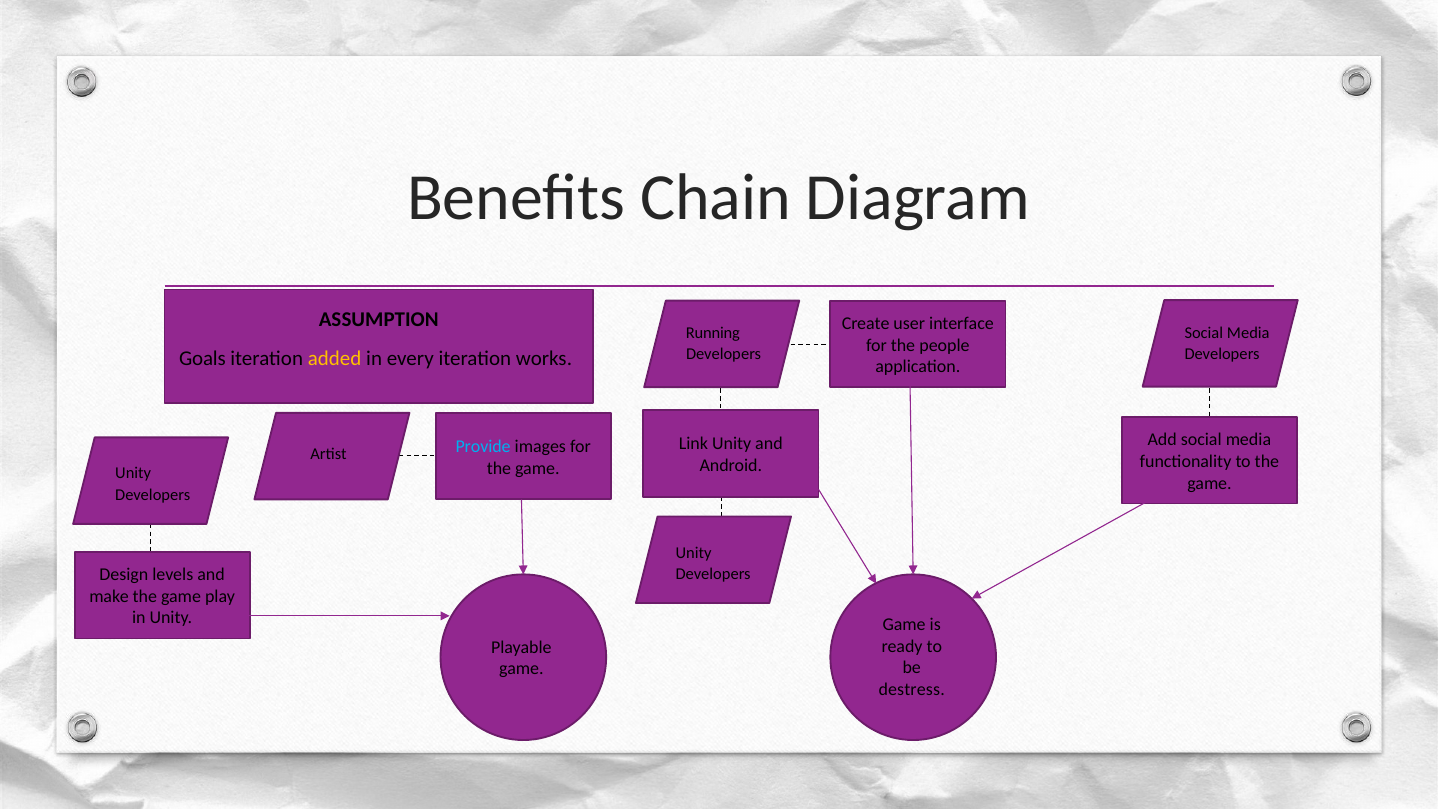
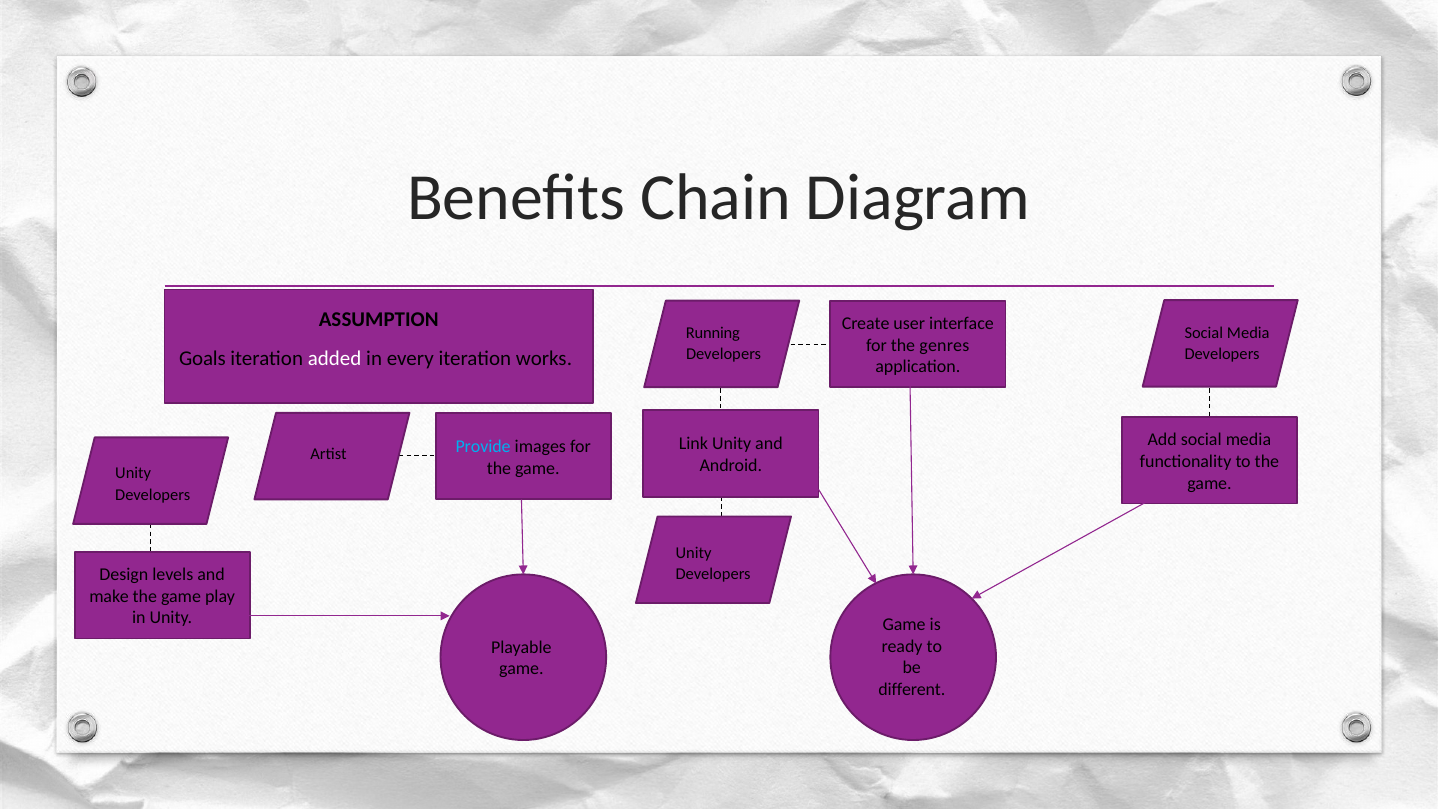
people: people -> genres (944, 345)
added colour: yellow -> white (335, 358)
destress: destress -> different (912, 689)
